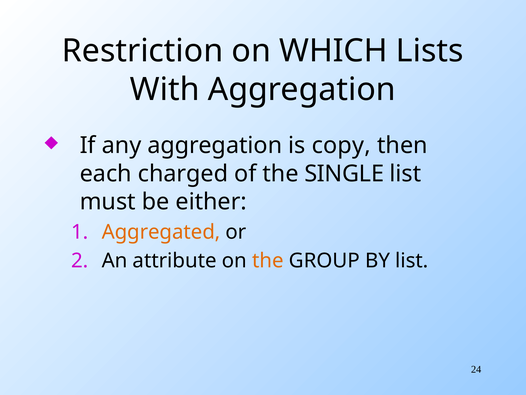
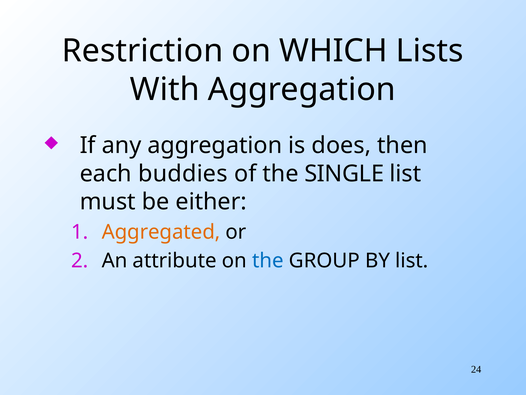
copy: copy -> does (341, 145)
charged: charged -> buddies (183, 173)
the colour: orange -> blue (268, 260)
